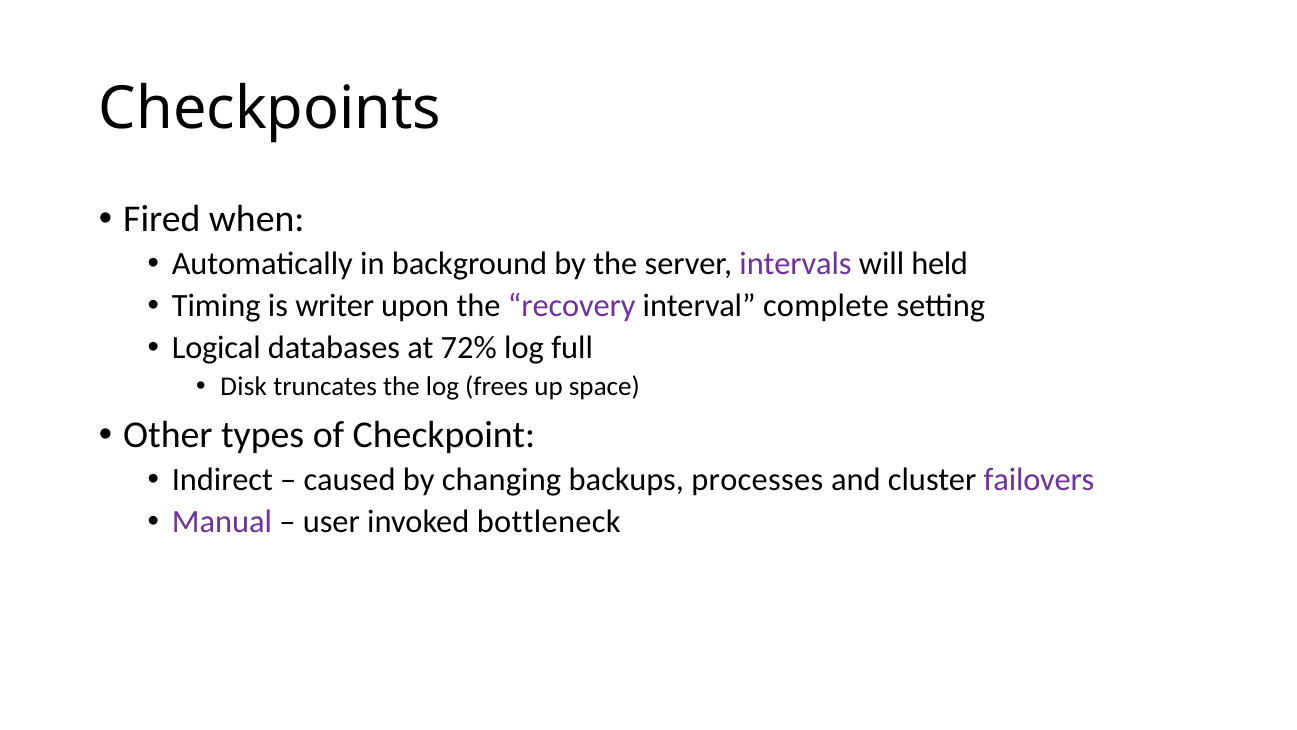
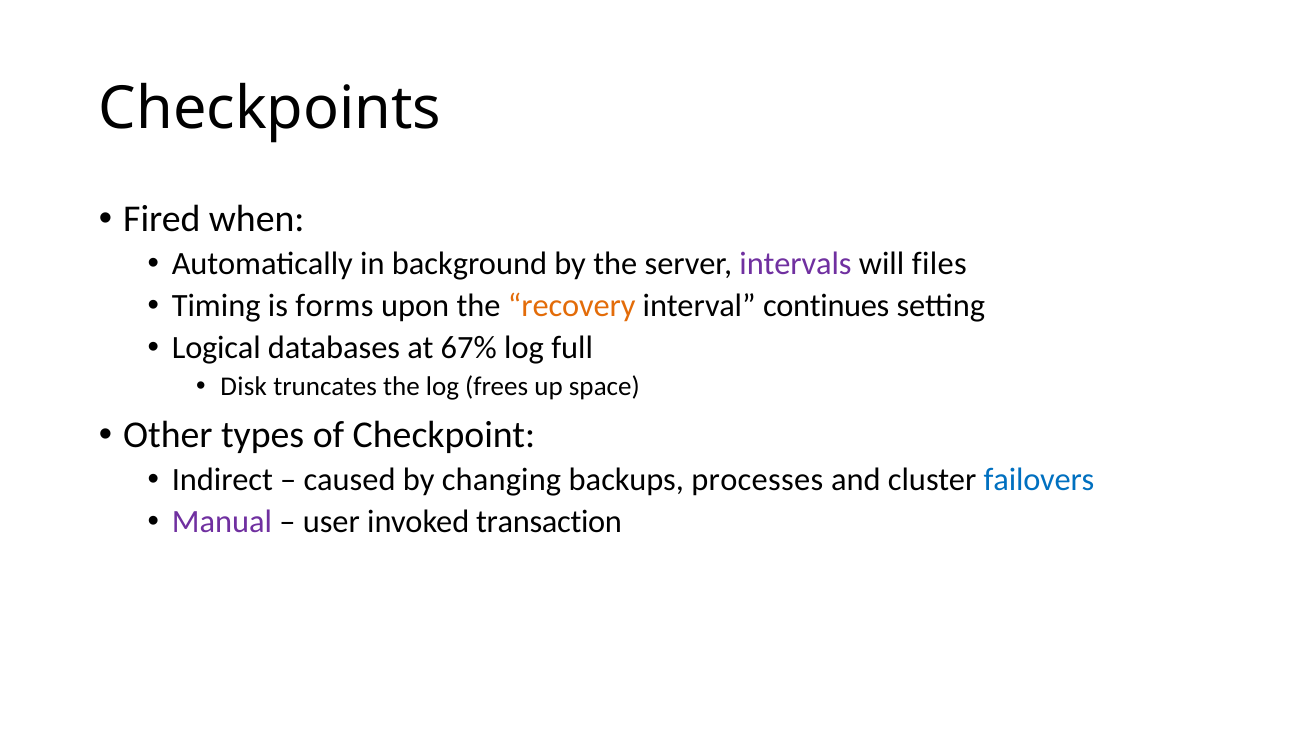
held: held -> files (939, 264)
writer: writer -> forms (334, 306)
recovery colour: purple -> orange (572, 306)
complete: complete -> continues (826, 306)
72%: 72% -> 67% (469, 347)
failovers colour: purple -> blue (1039, 480)
bottleneck: bottleneck -> transaction (549, 521)
